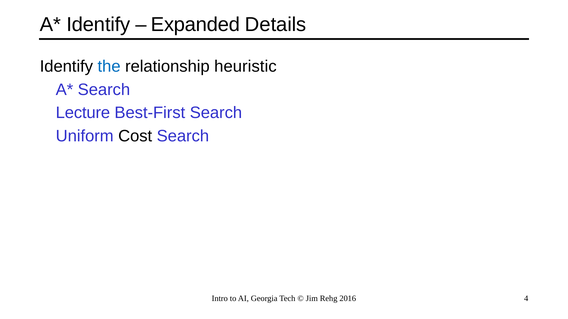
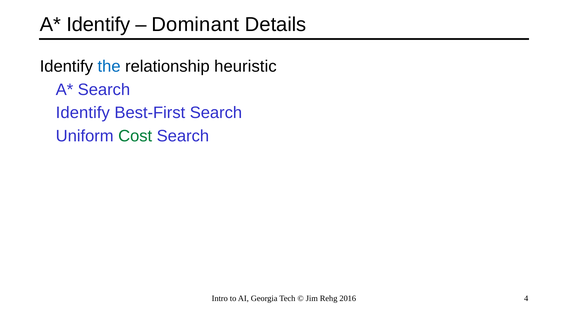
Expanded: Expanded -> Dominant (195, 24)
Lecture: Lecture -> Identify (83, 113)
Cost colour: black -> green (135, 136)
